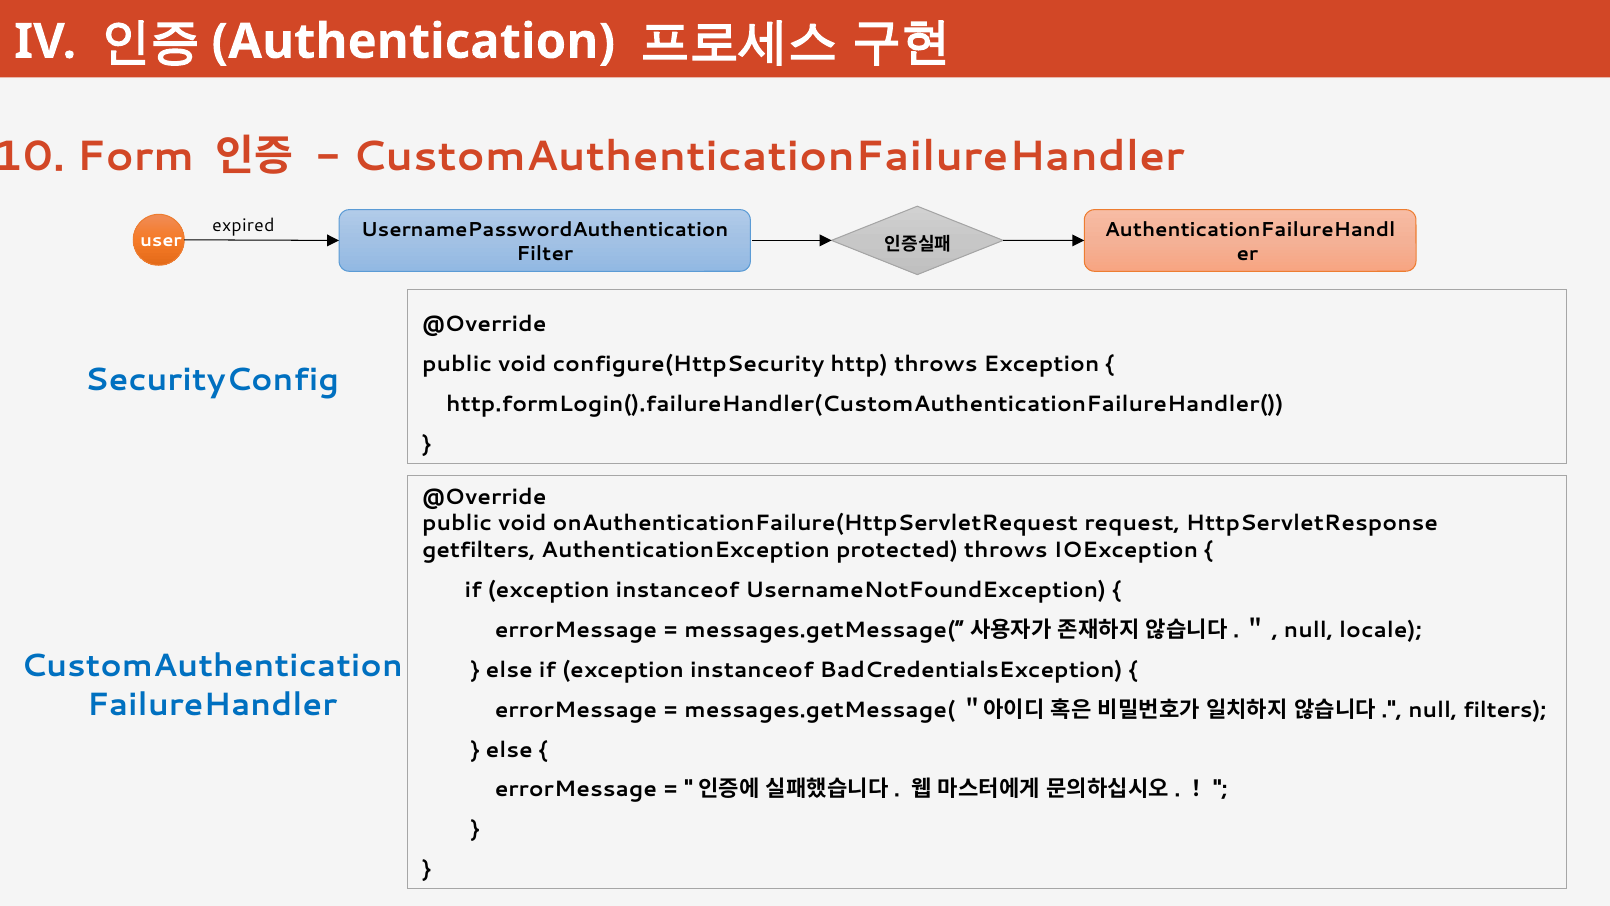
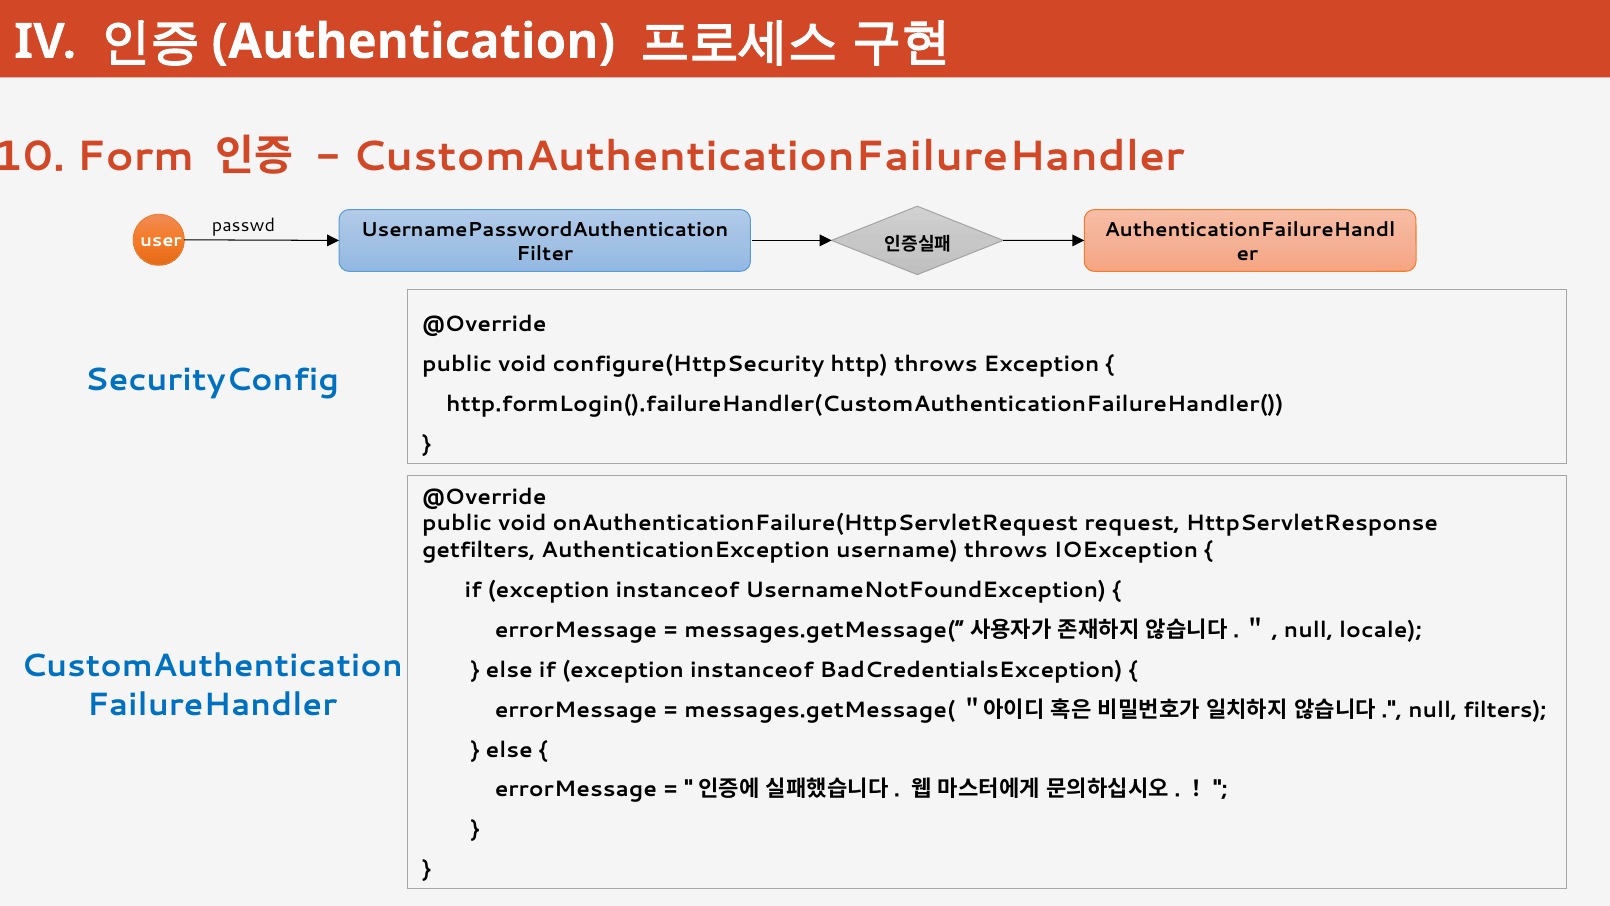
expired: expired -> passwd (243, 225)
protected: protected -> username (897, 550)
